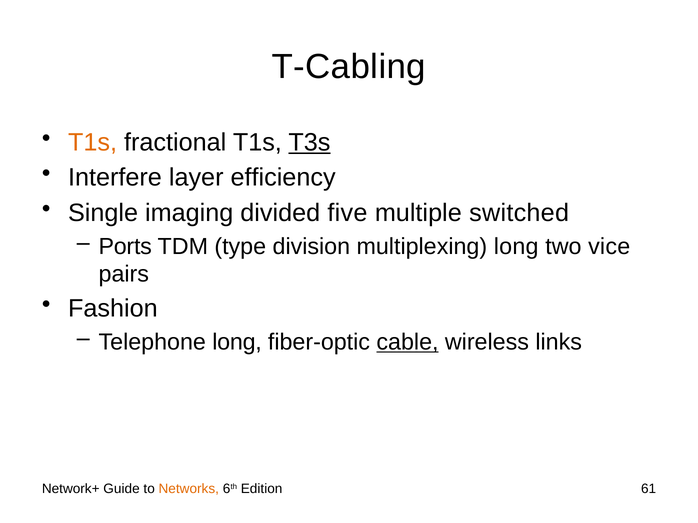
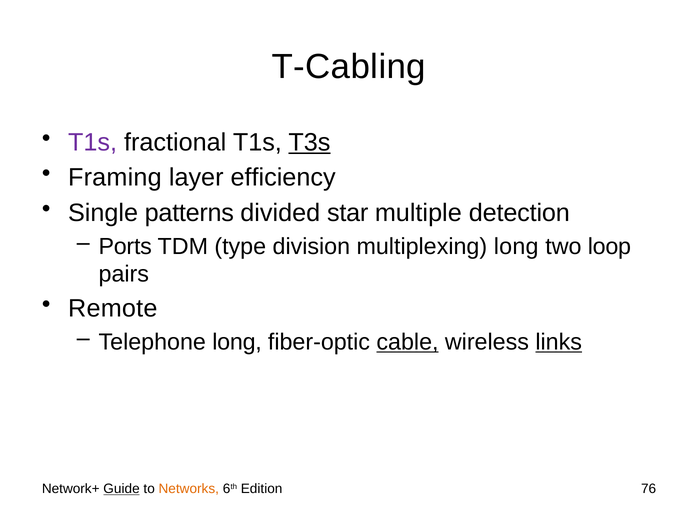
T1s colour: orange -> purple (93, 143)
Interfere: Interfere -> Framing (115, 178)
imaging: imaging -> patterns (189, 213)
five: five -> star (348, 213)
switched: switched -> detection (519, 213)
vice: vice -> loop (609, 247)
Fashion: Fashion -> Remote (113, 309)
links underline: none -> present (559, 342)
Guide underline: none -> present (122, 489)
61: 61 -> 76 (649, 489)
